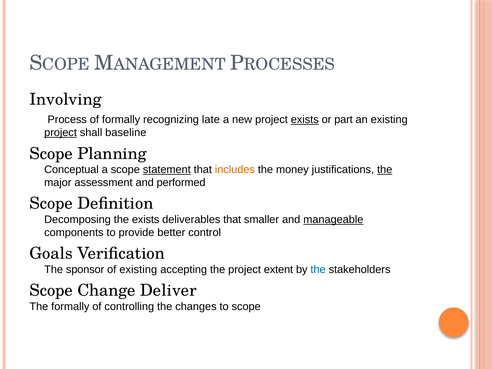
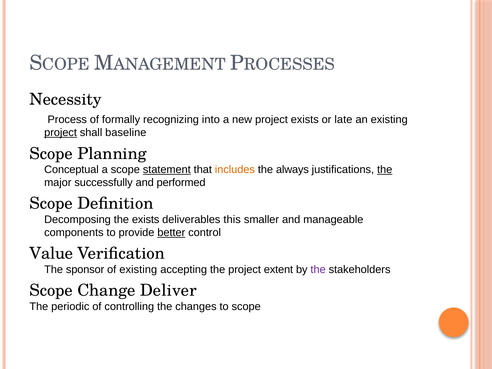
Involving: Involving -> Necessity (66, 100)
late: late -> into (211, 120)
exists underline: present -> none (305, 120)
part: part -> late (343, 120)
money: money -> always (292, 170)
assessment: assessment -> successfully (104, 183)
deliverables that: that -> this (232, 220)
manageable underline: present -> none (333, 220)
better underline: none -> present (171, 233)
Goals: Goals -> Value (51, 254)
the colour: blue -> purple (318, 270)
The formally: formally -> periodic (70, 306)
